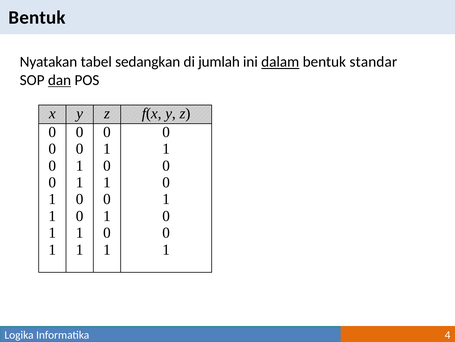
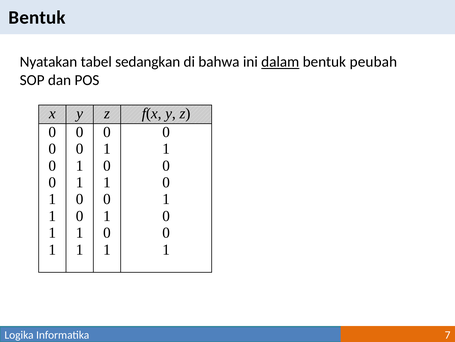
jumlah: jumlah -> bahwa (219, 62)
standar: standar -> peubah (373, 62)
dan underline: present -> none (60, 80)
4: 4 -> 7 (448, 334)
